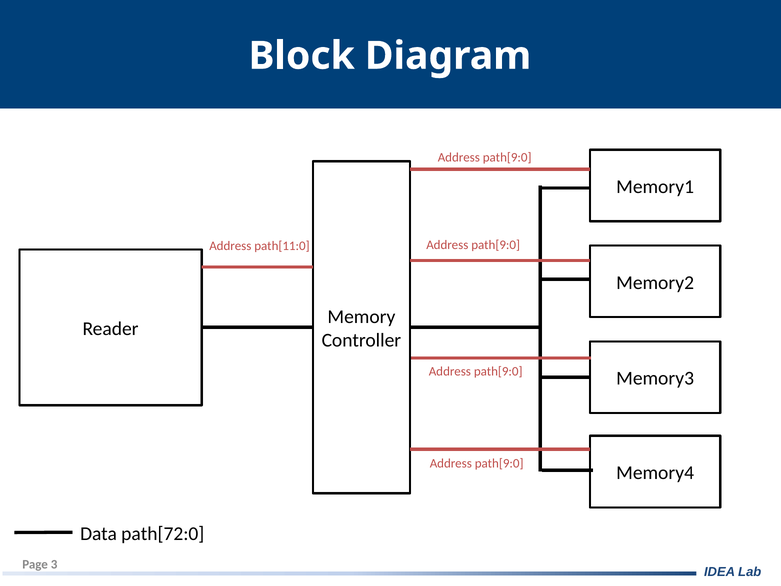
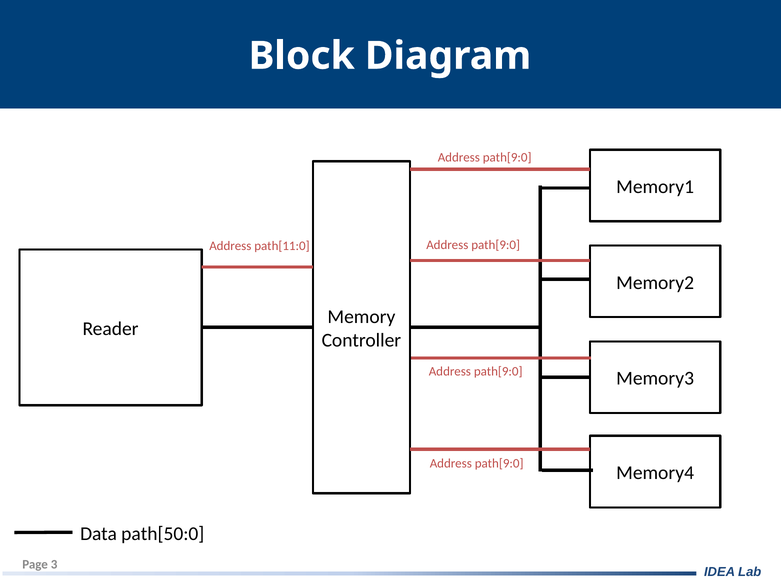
path[72:0: path[72:0 -> path[50:0 (163, 533)
